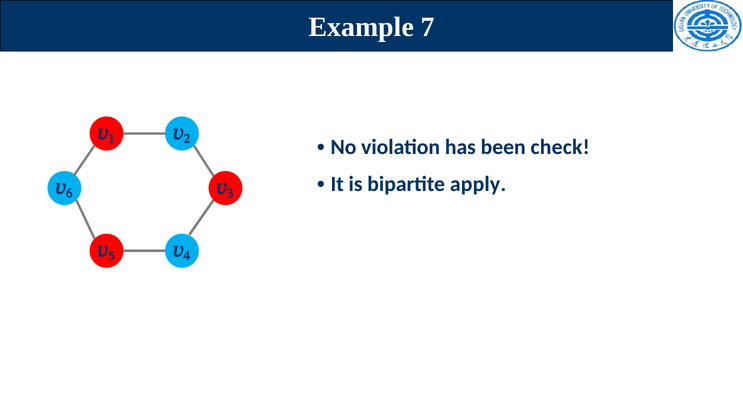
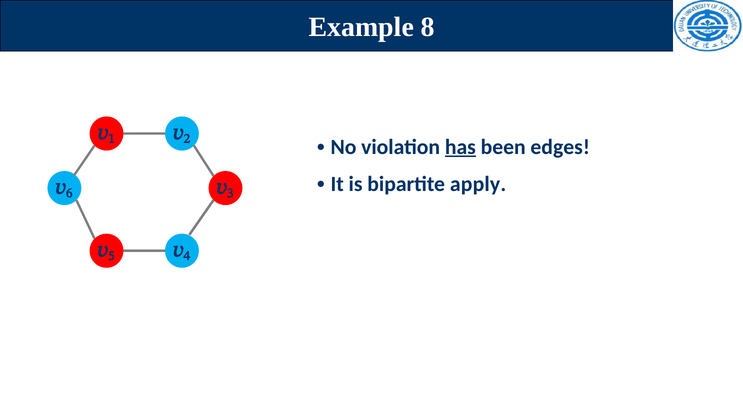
7: 7 -> 8 (428, 27)
has underline: none -> present (460, 147)
check: check -> edges (560, 147)
